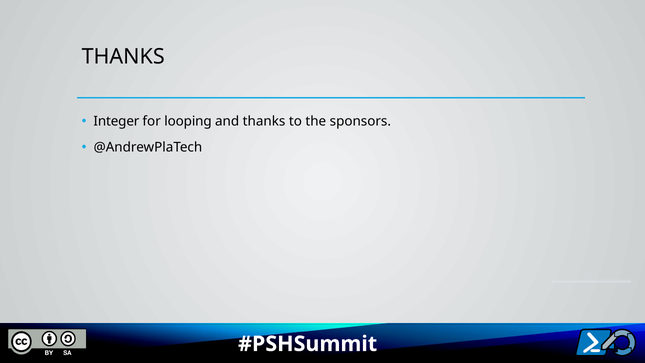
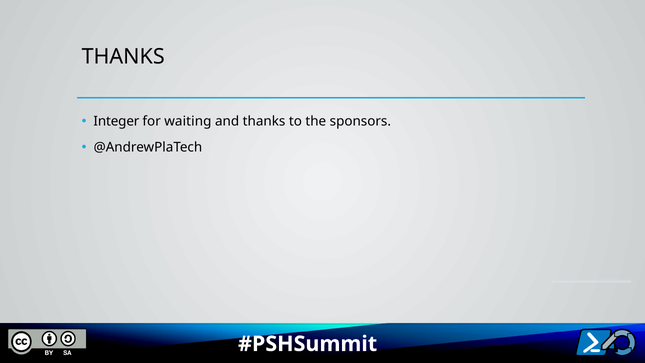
looping: looping -> waiting (188, 121)
